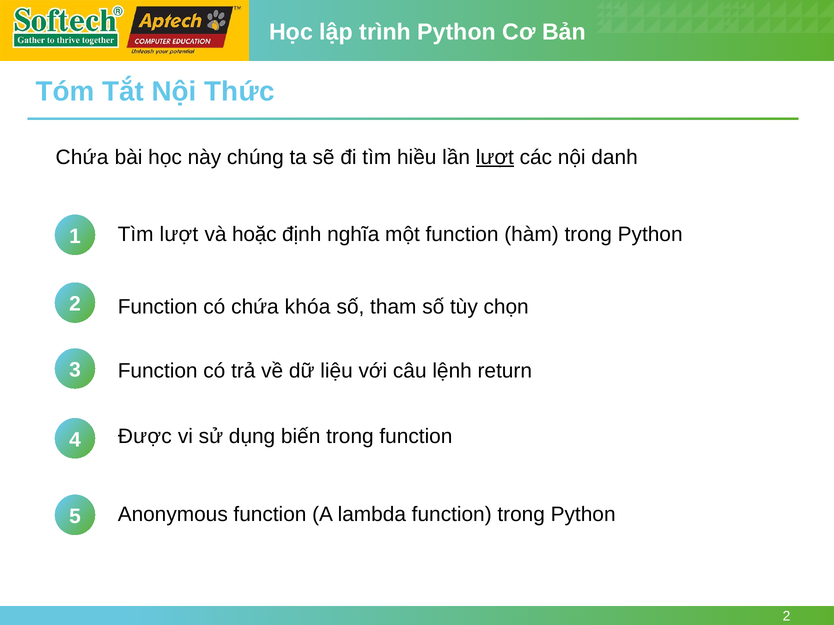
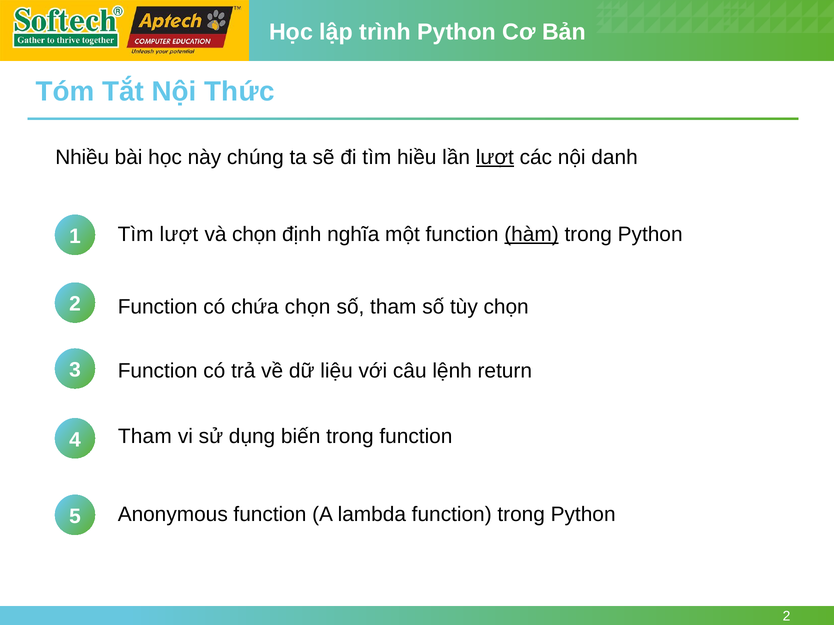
Chứa: Chứa -> Nhiều (82, 157)
và hoặc: hoặc -> chọn (254, 235)
hàm underline: none -> present (532, 235)
chứa khóa: khóa -> chọn (308, 307)
Được: Được -> Tham (145, 437)
